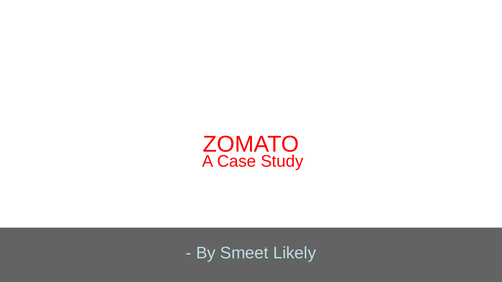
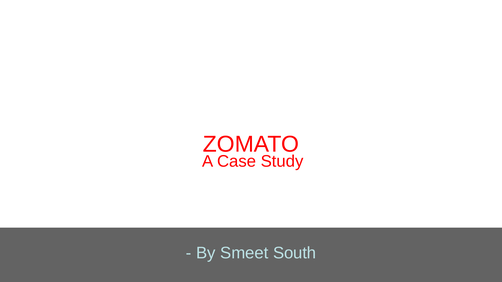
Likely: Likely -> South (295, 253)
